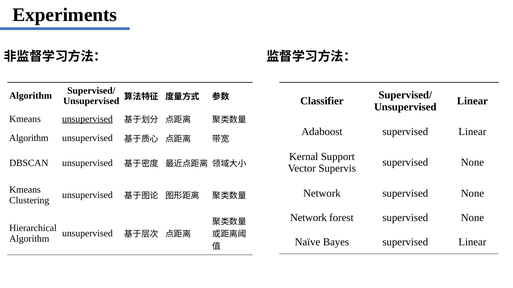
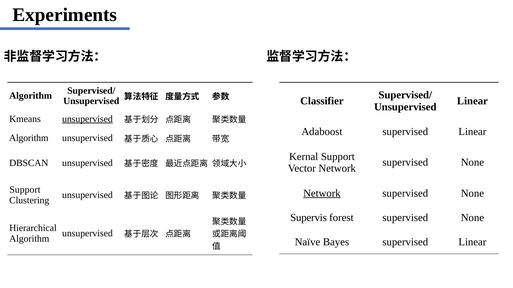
Vector Supervis: Supervis -> Network (337, 169)
Kmeans: Kmeans -> Support (25, 190)
Network underline: none -> present (322, 194)
Network: Network -> Supervis (309, 218)
